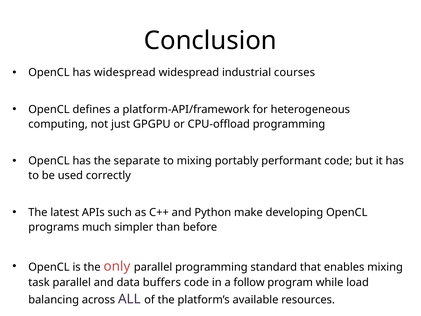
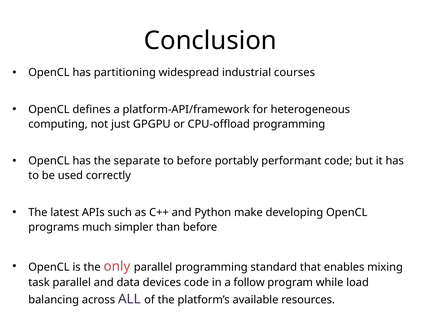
has widespread: widespread -> partitioning (125, 73)
to mixing: mixing -> before (194, 161)
buffers: buffers -> devices (162, 282)
